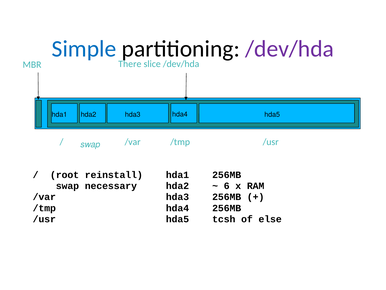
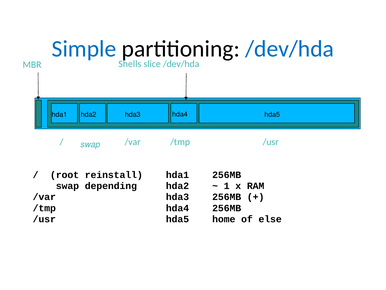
/dev/hda colour: purple -> blue (290, 49)
There: There -> Shells (130, 64)
necessary: necessary -> depending (111, 186)
6: 6 -> 1 (227, 186)
tcsh: tcsh -> home (224, 219)
